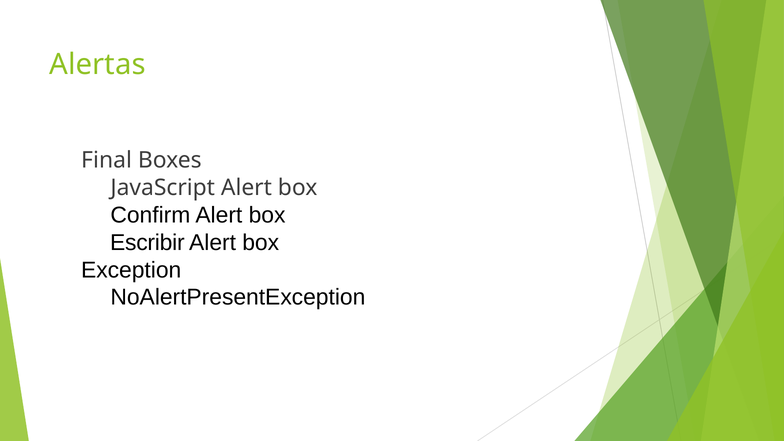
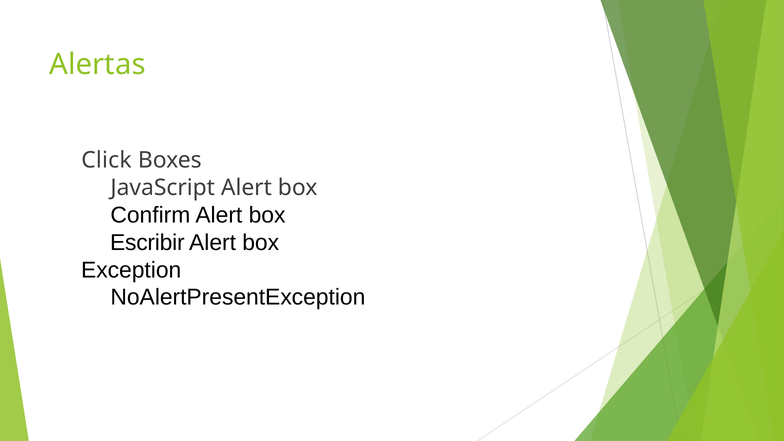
Final: Final -> Click (106, 160)
